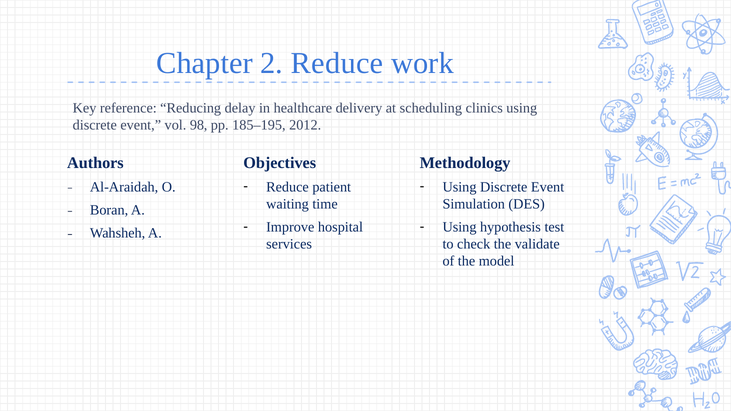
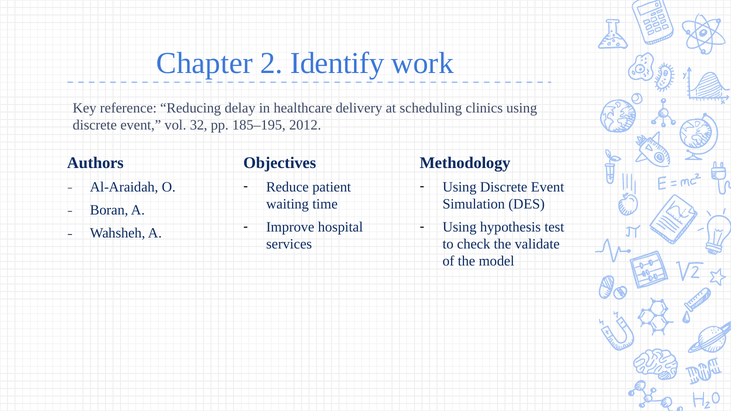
2 Reduce: Reduce -> Identify (337, 63)
98: 98 -> 32 (199, 125)
